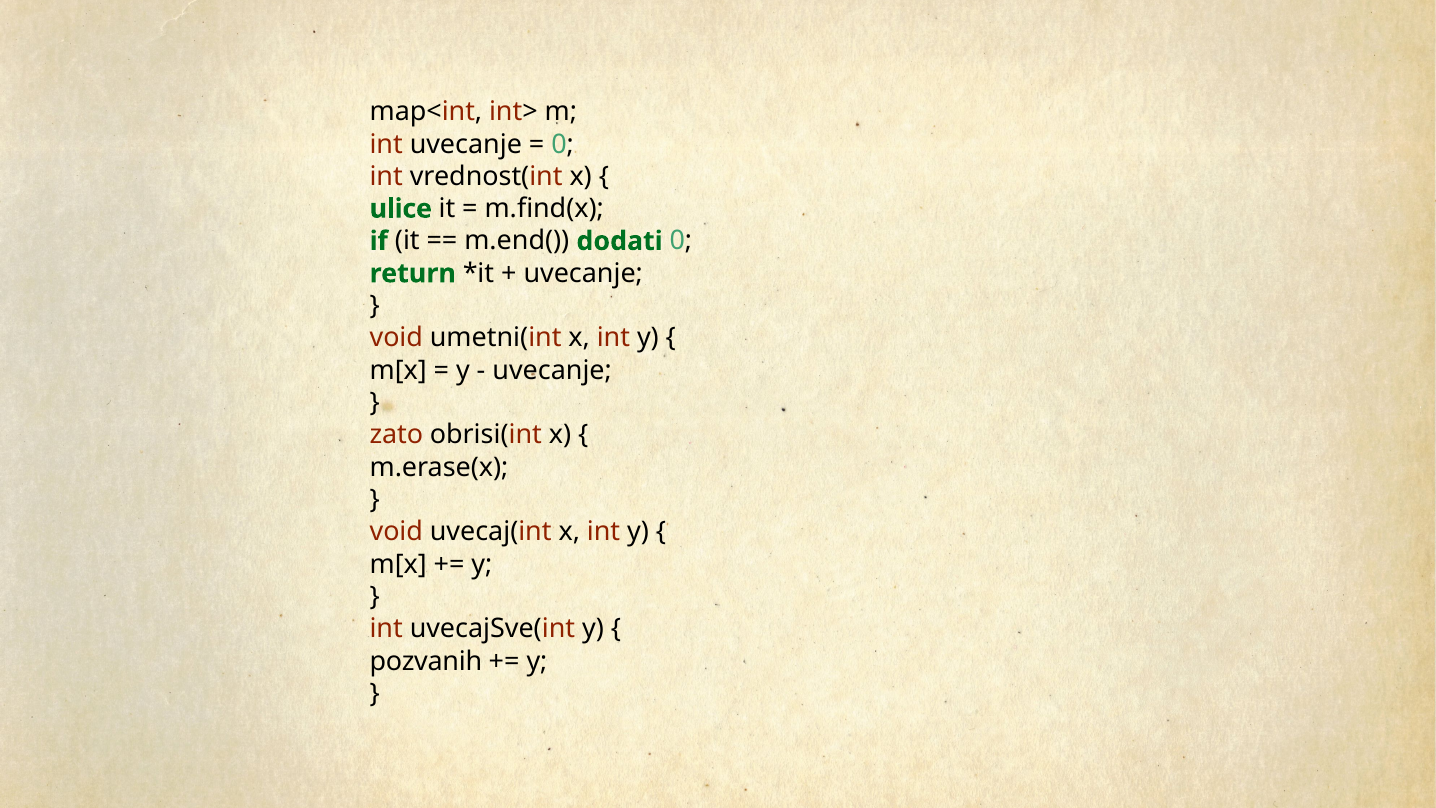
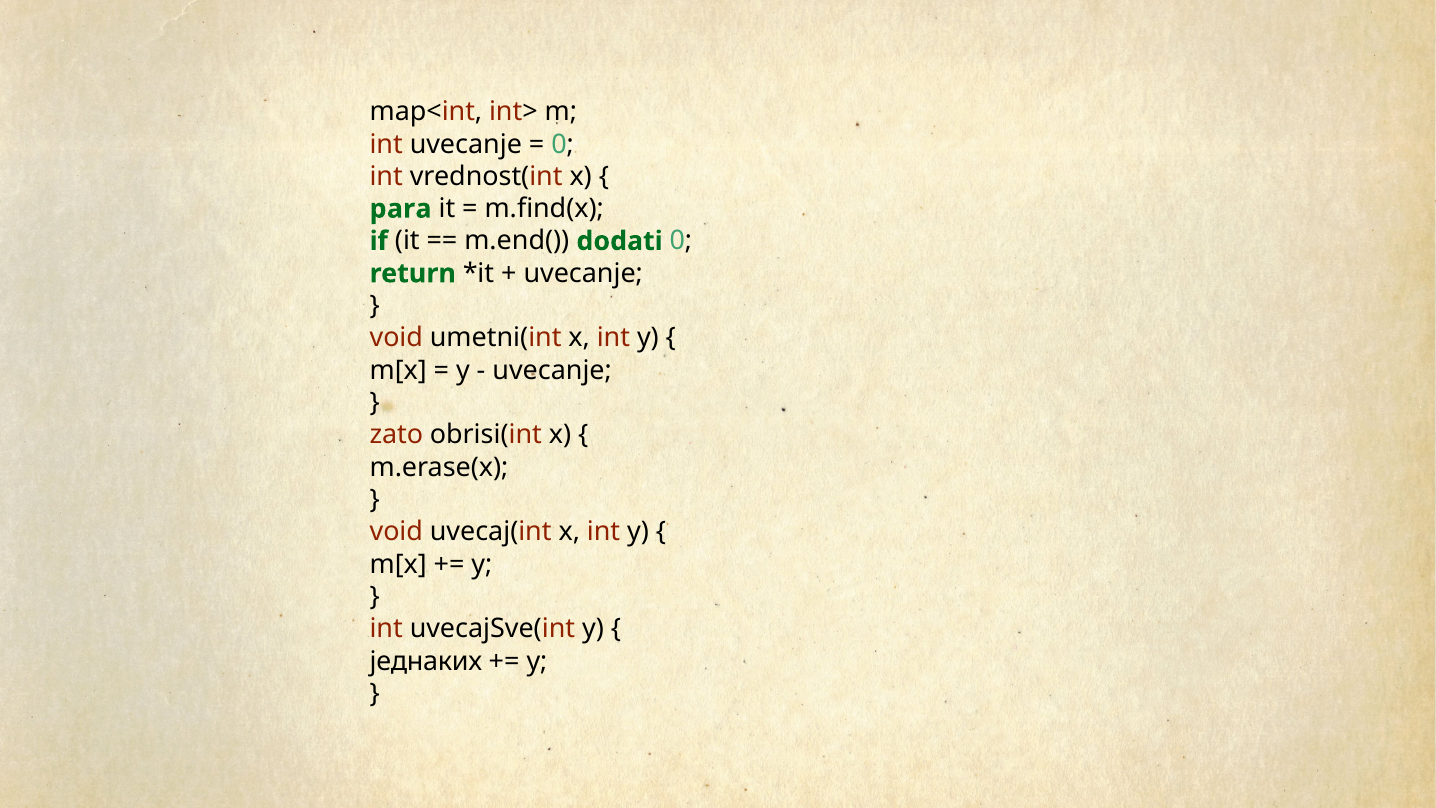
ulice: ulice -> para (401, 209)
pozvanih: pozvanih -> једнаких (426, 661)
